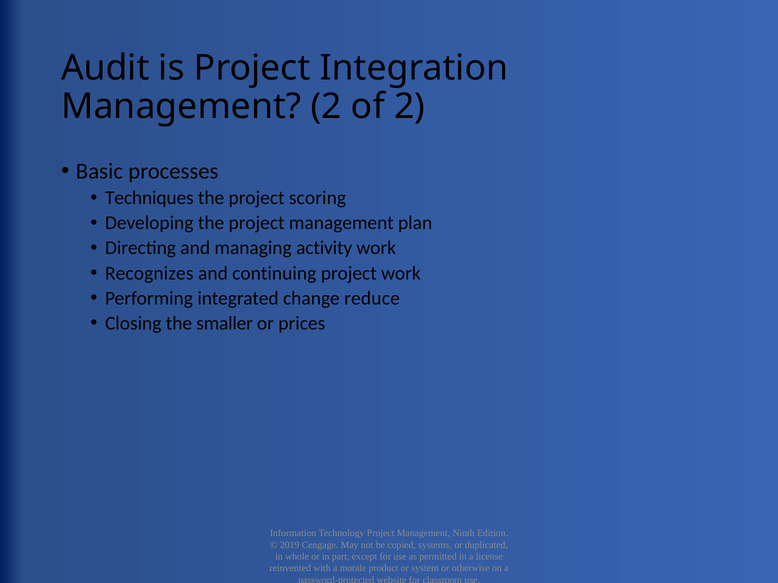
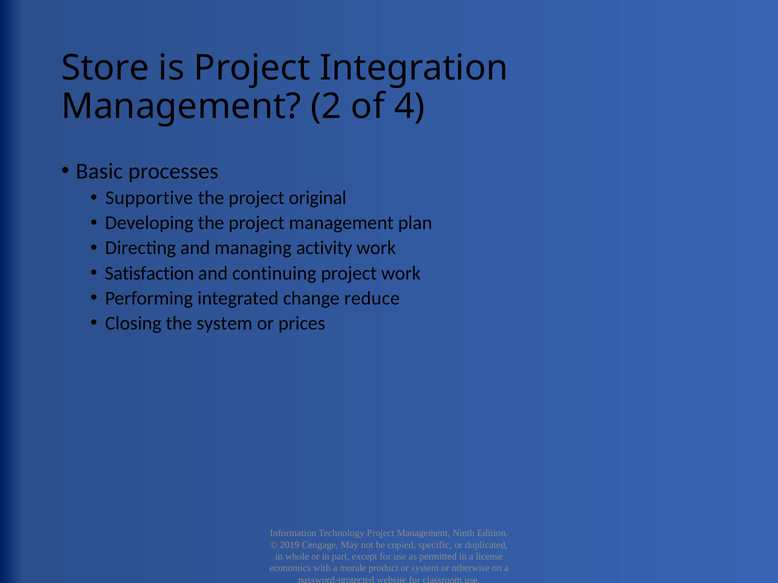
Audit: Audit -> Store (105, 68)
of 2: 2 -> 4 (410, 106)
Techniques: Techniques -> Supportive (149, 198)
scoring: scoring -> original (318, 198)
Recognizes: Recognizes -> Satisfaction (149, 273)
the smaller: smaller -> system (225, 323)
systems: systems -> specific (435, 545)
reinvented: reinvented -> economics (290, 569)
